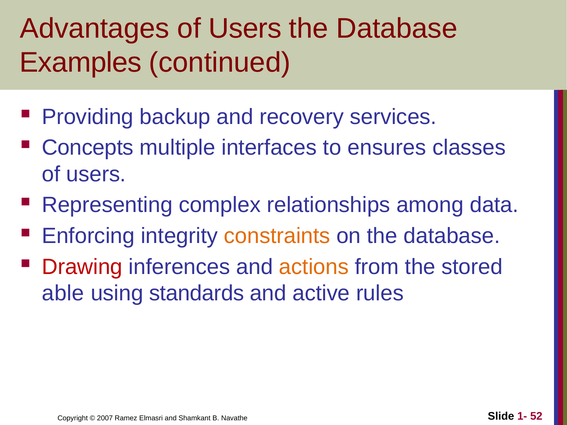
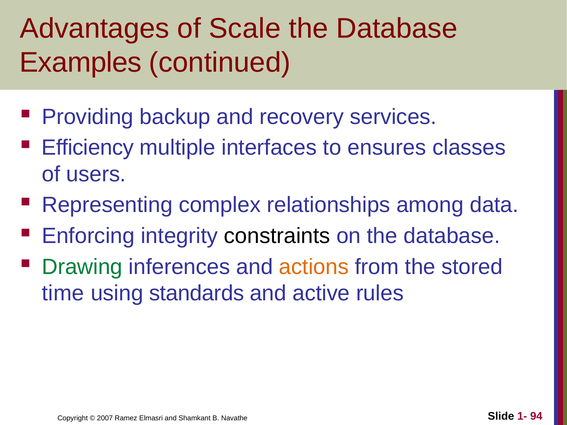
Advantages of Users: Users -> Scale (245, 28)
Concepts: Concepts -> Efficiency (88, 148)
constraints colour: orange -> black (277, 236)
Drawing colour: red -> green (82, 267)
able: able -> time (63, 293)
52: 52 -> 94 (536, 417)
